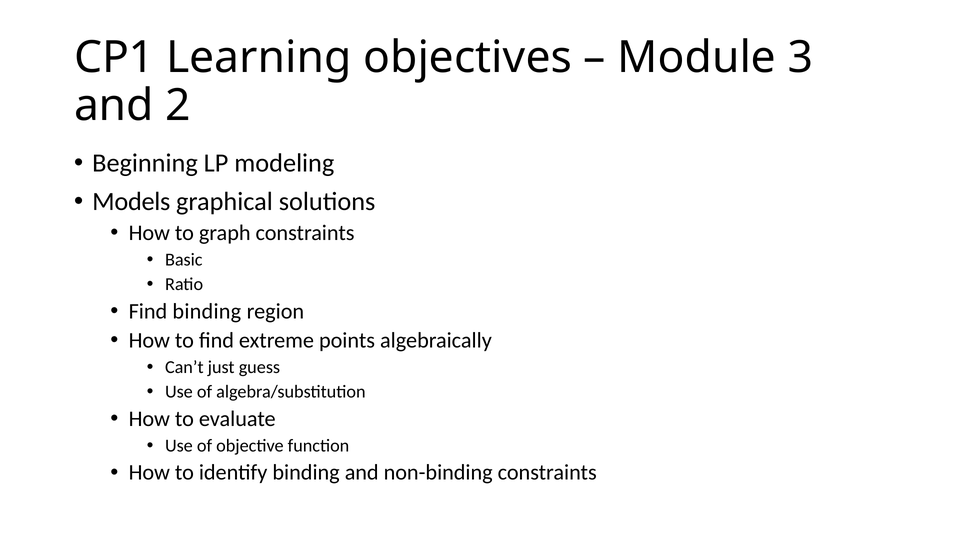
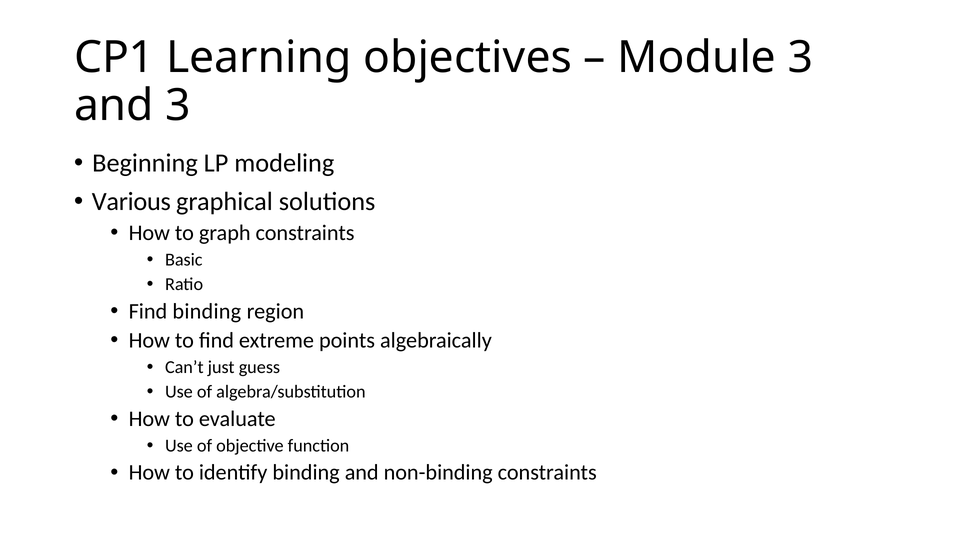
and 2: 2 -> 3 (178, 106)
Models: Models -> Various (131, 202)
